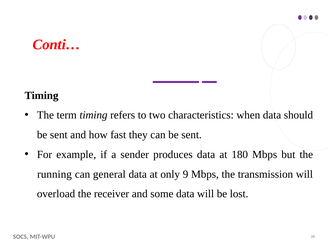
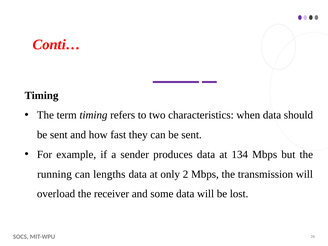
180: 180 -> 134 (240, 154)
general: general -> lengths (109, 174)
9: 9 -> 2 (186, 174)
